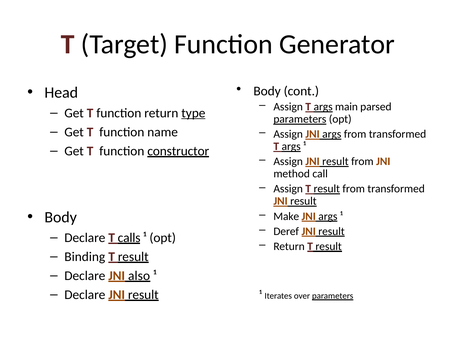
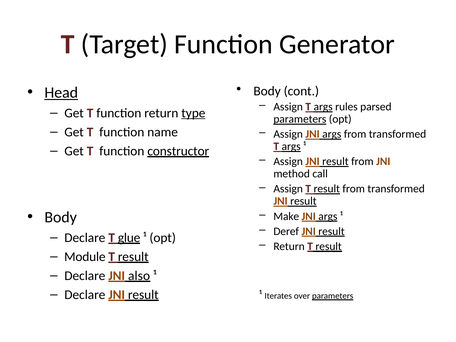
Head underline: none -> present (61, 93)
main: main -> rules (346, 107)
calls: calls -> glue (129, 238)
Binding: Binding -> Module (85, 257)
